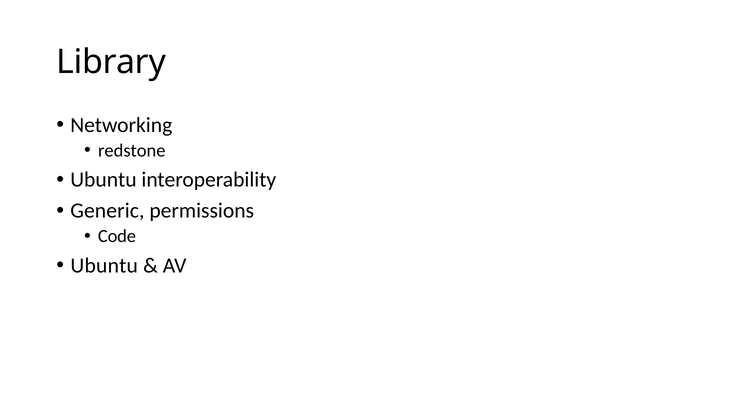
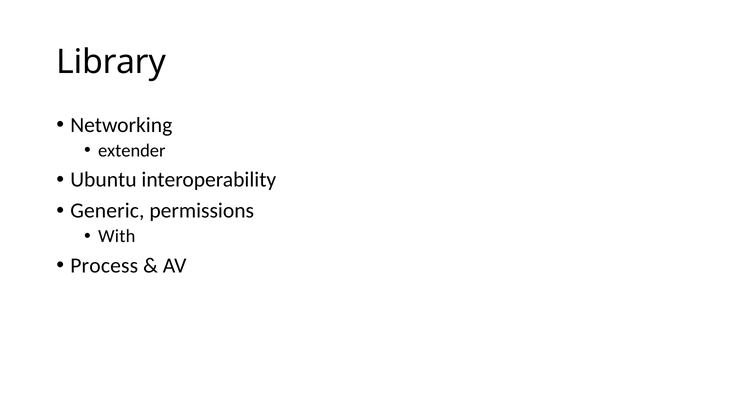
redstone: redstone -> extender (132, 151)
Code: Code -> With (117, 236)
Ubuntu: Ubuntu -> Process (104, 266)
